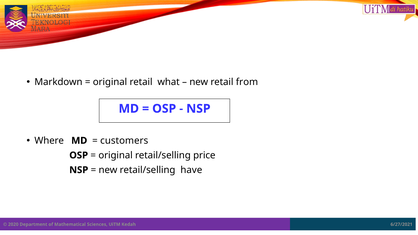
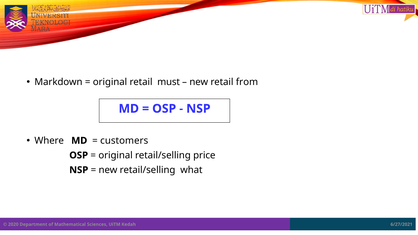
what: what -> must (169, 82)
have: have -> what (191, 170)
